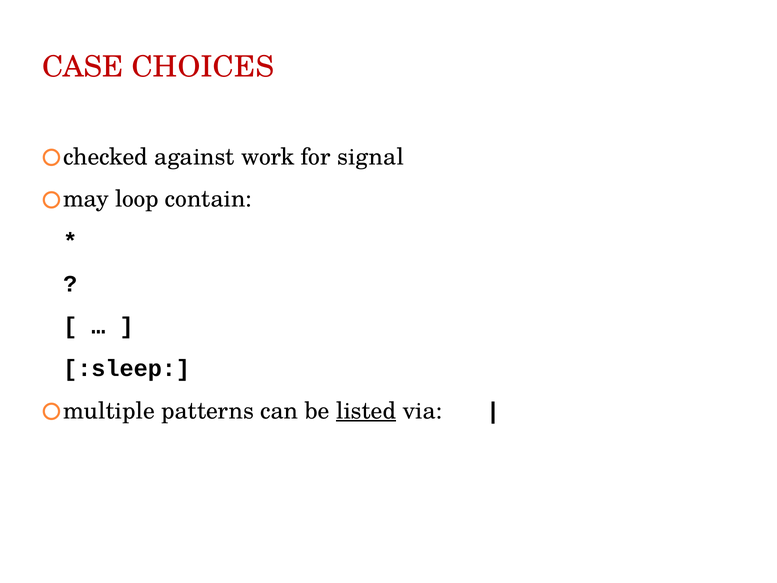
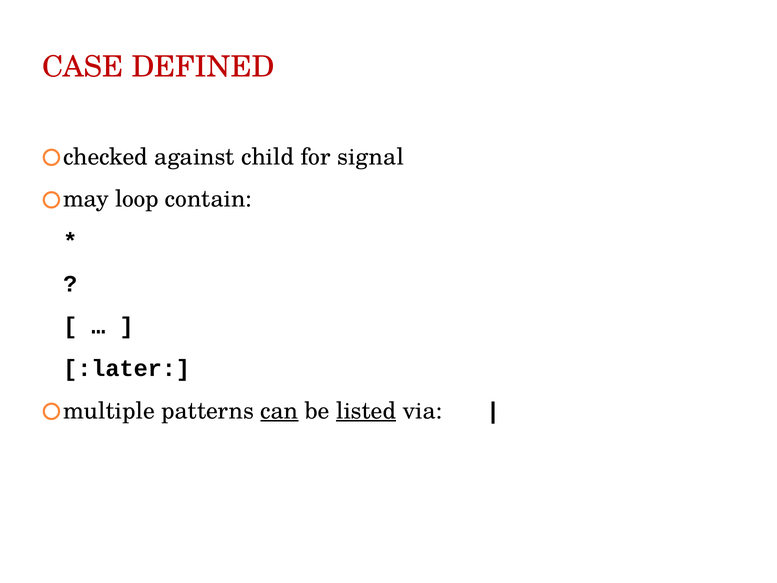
CHOICES: CHOICES -> DEFINED (203, 67)
work: work -> child (268, 157)
:sleep: :sleep -> :later (127, 368)
can underline: none -> present (279, 411)
